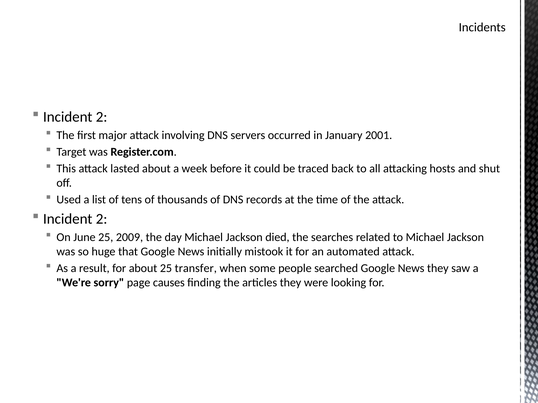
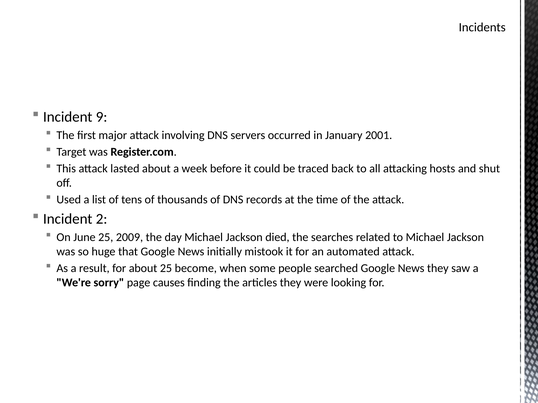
2: 2 -> 9 (102, 117)
transfer: transfer -> become (196, 269)
